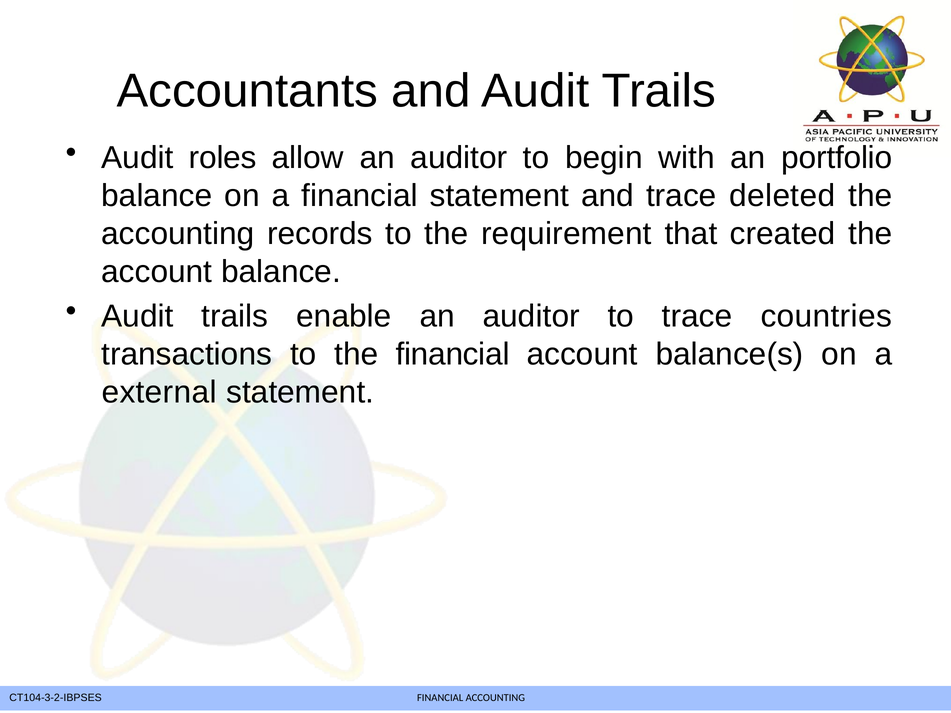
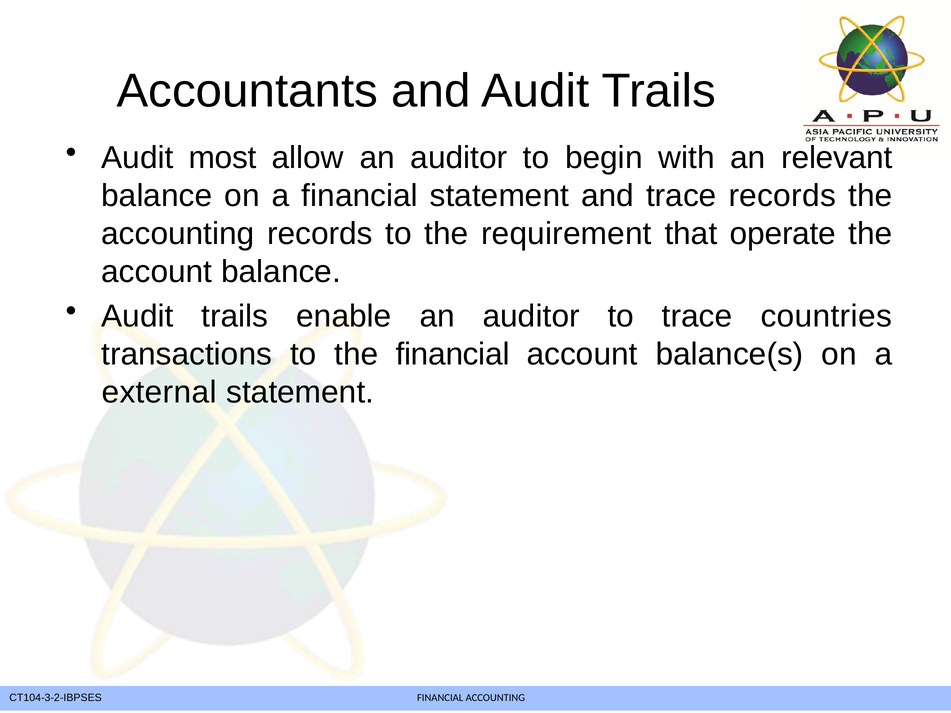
roles: roles -> most (223, 158)
portfolio: portfolio -> relevant (837, 158)
trace deleted: deleted -> records (782, 196)
created: created -> operate (783, 234)
